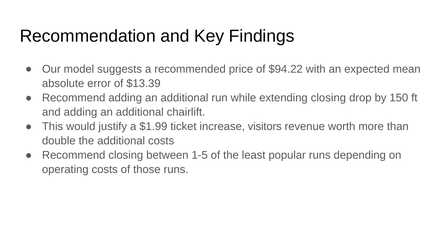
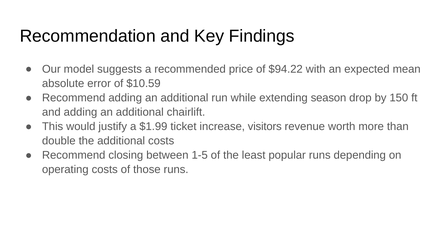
$13.39: $13.39 -> $10.59 (143, 83)
extending closing: closing -> season (328, 98)
